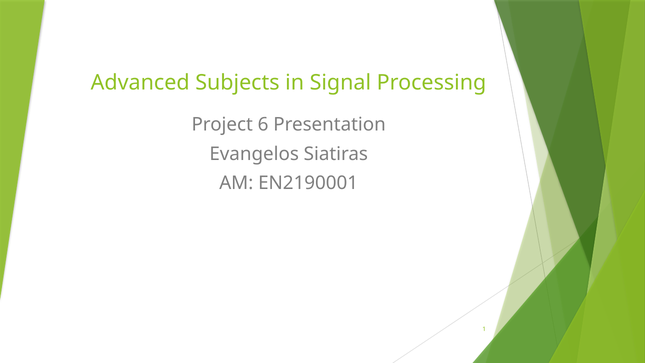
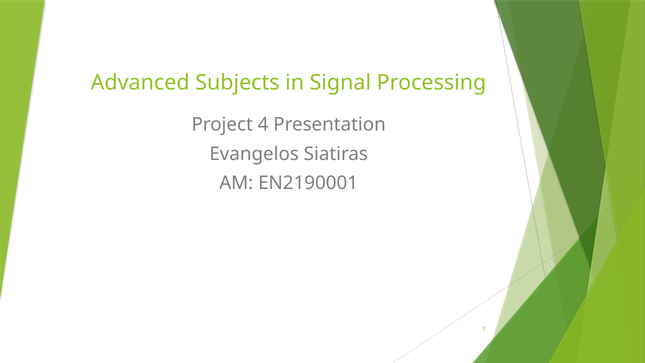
6: 6 -> 4 (263, 124)
